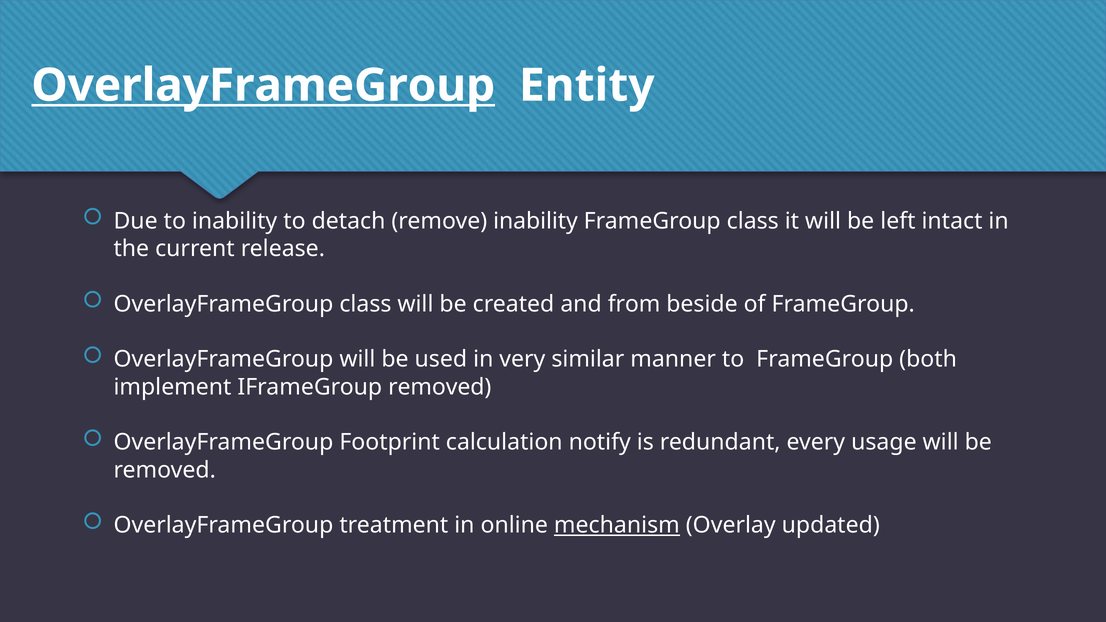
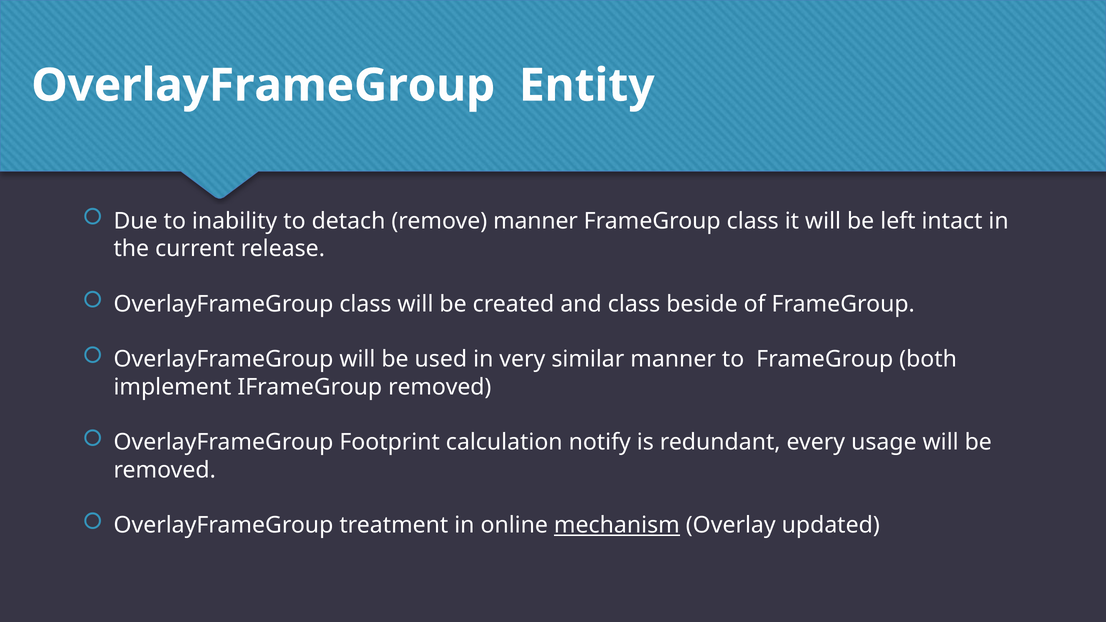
OverlayFrameGroup underline: present -> none (263, 86)
remove inability: inability -> manner (536, 221)
and from: from -> class (634, 304)
